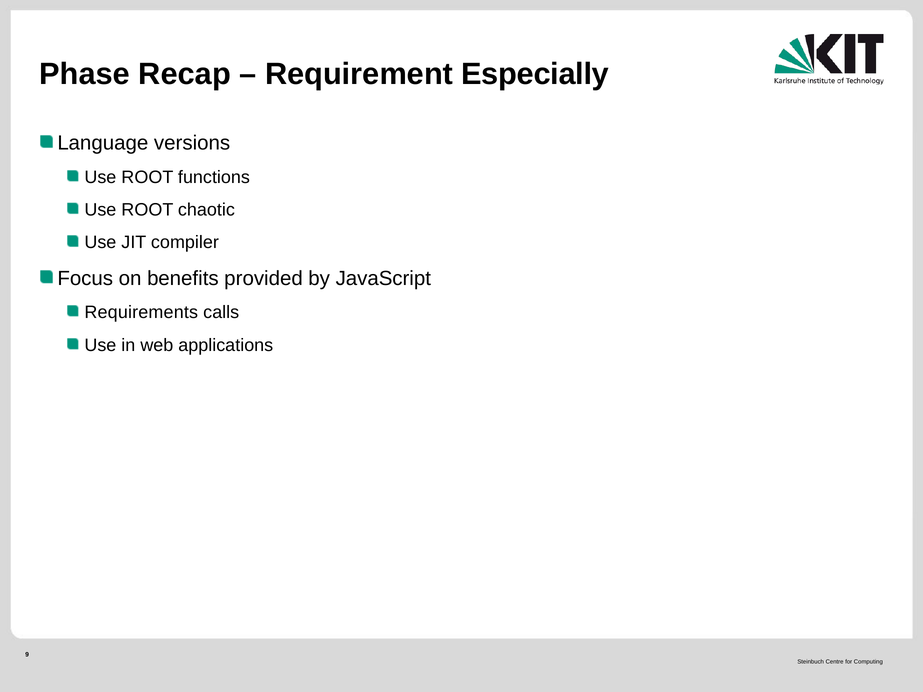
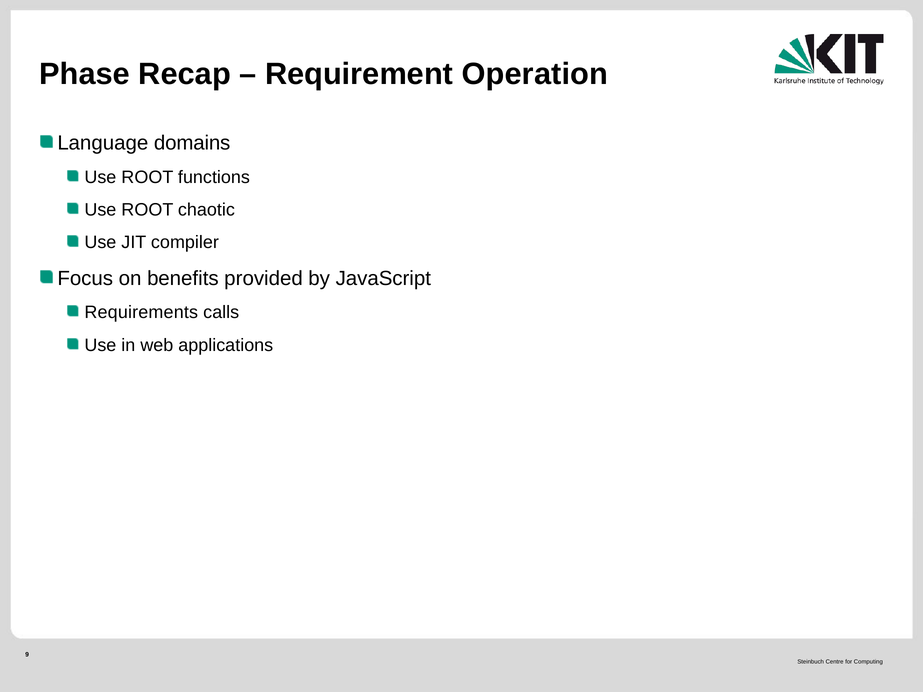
Especially: Especially -> Operation (535, 74)
versions: versions -> domains (192, 143)
